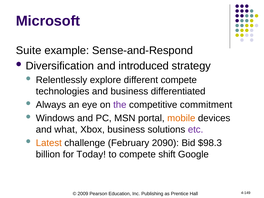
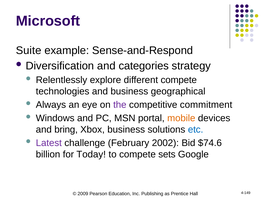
introduced: introduced -> categories (144, 66)
differentiated: differentiated -> geographical (178, 91)
what: what -> bring (66, 130)
etc colour: purple -> blue (196, 130)
Latest colour: orange -> purple (49, 143)
2090: 2090 -> 2002 (165, 143)
$98.3: $98.3 -> $74.6 (210, 143)
shift: shift -> sets (167, 154)
